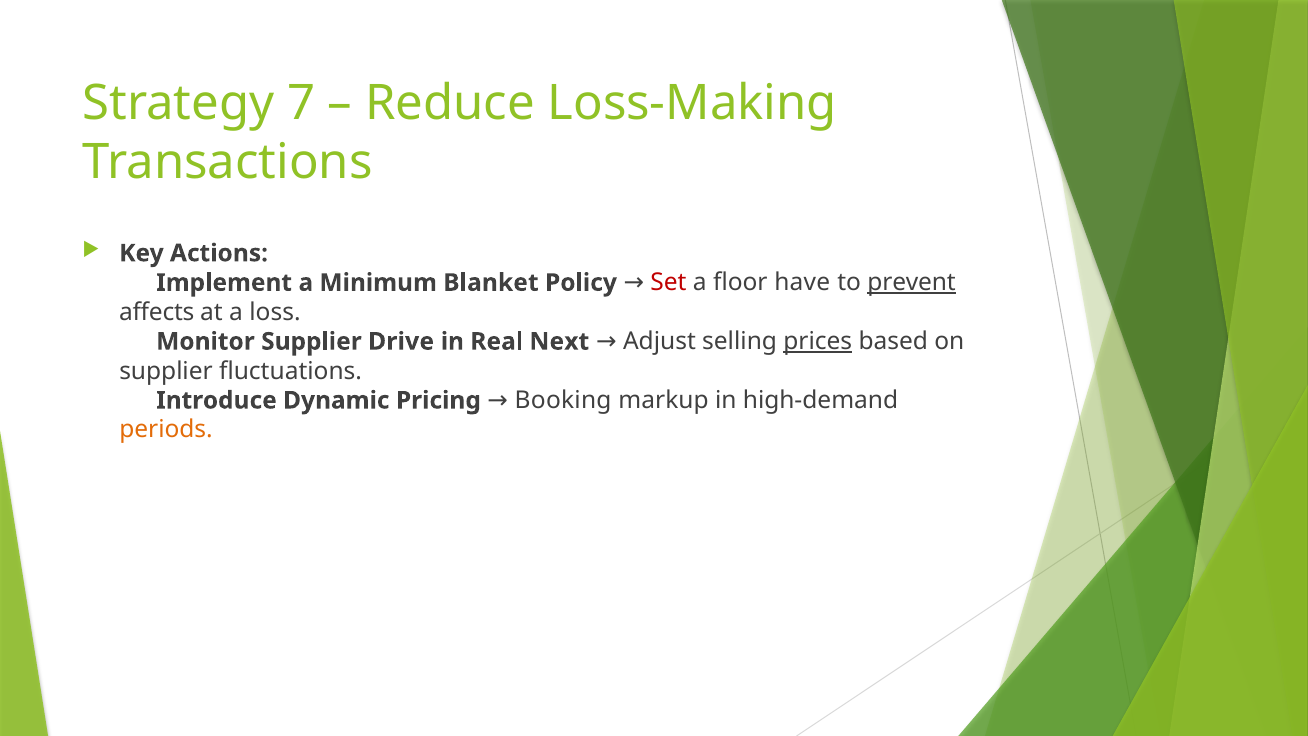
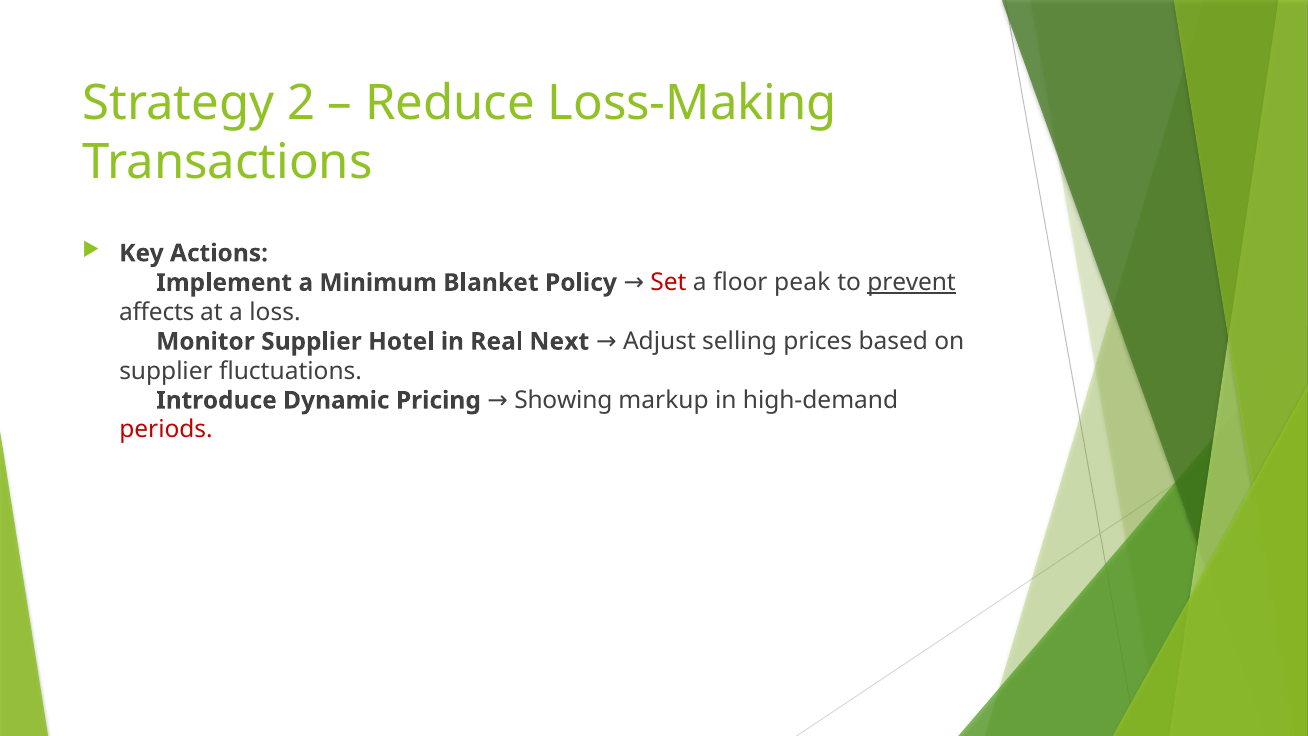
7: 7 -> 2 (301, 103)
have: have -> peak (802, 283)
Drive: Drive -> Hotel (401, 341)
prices underline: present -> none (818, 341)
Booking: Booking -> Showing (563, 400)
periods colour: orange -> red (166, 430)
